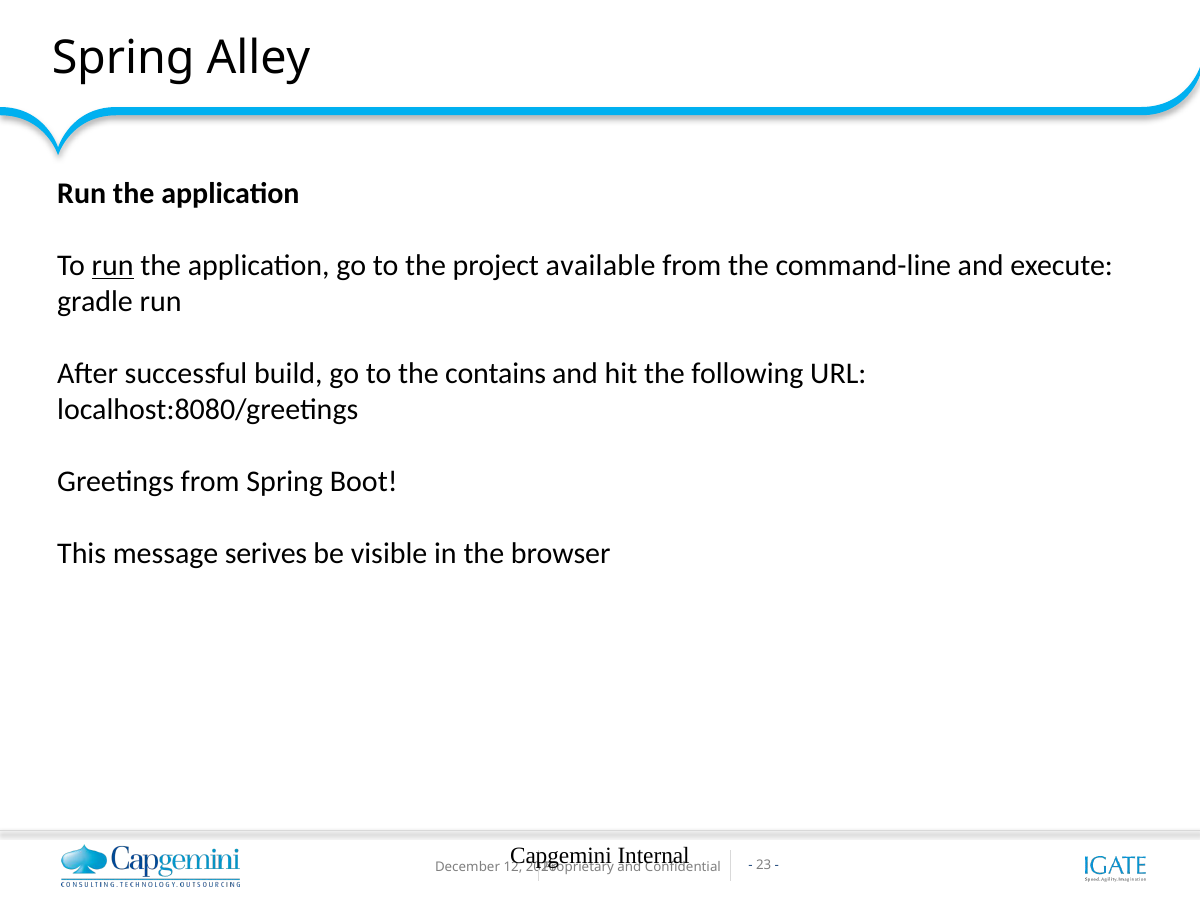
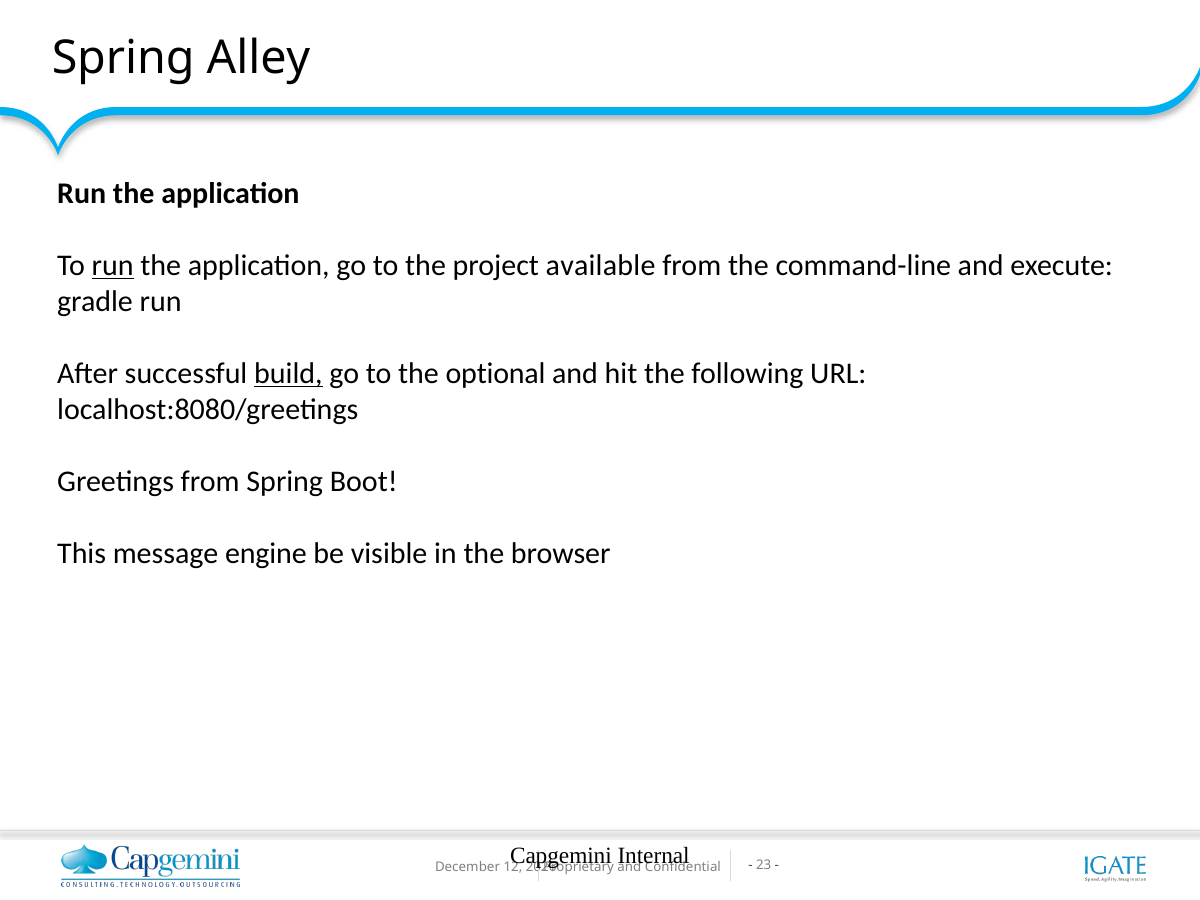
build underline: none -> present (288, 374)
contains: contains -> optional (496, 374)
serives: serives -> engine (266, 554)
